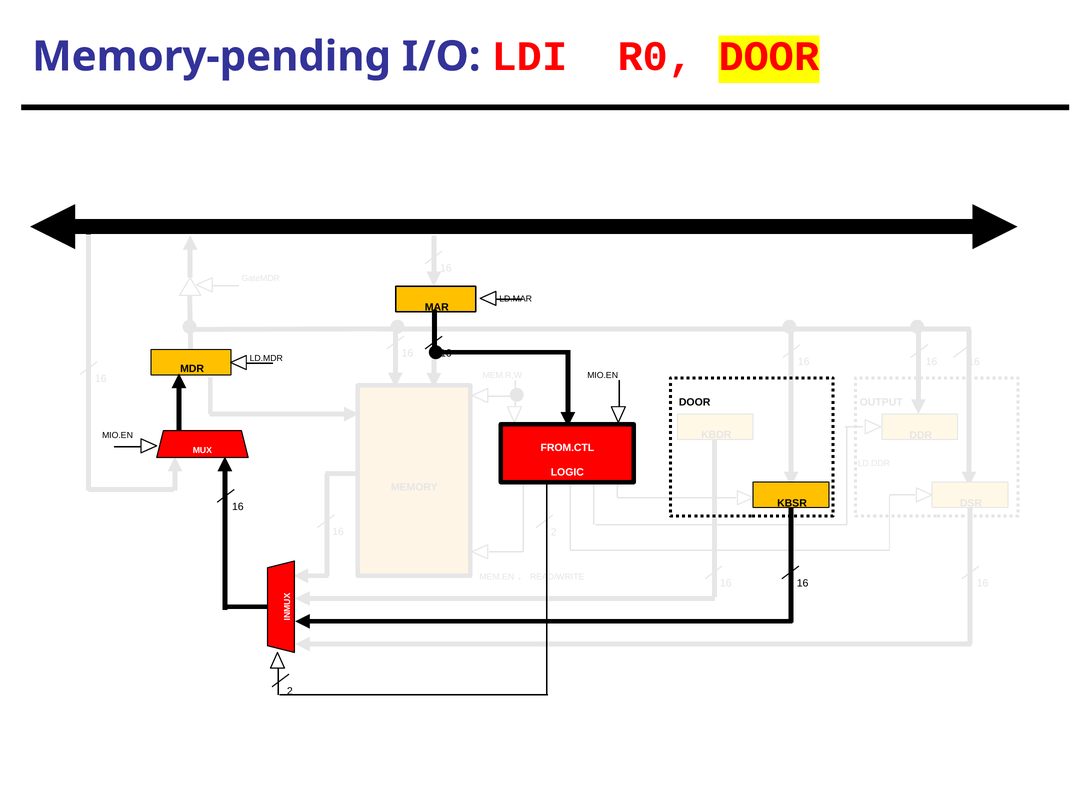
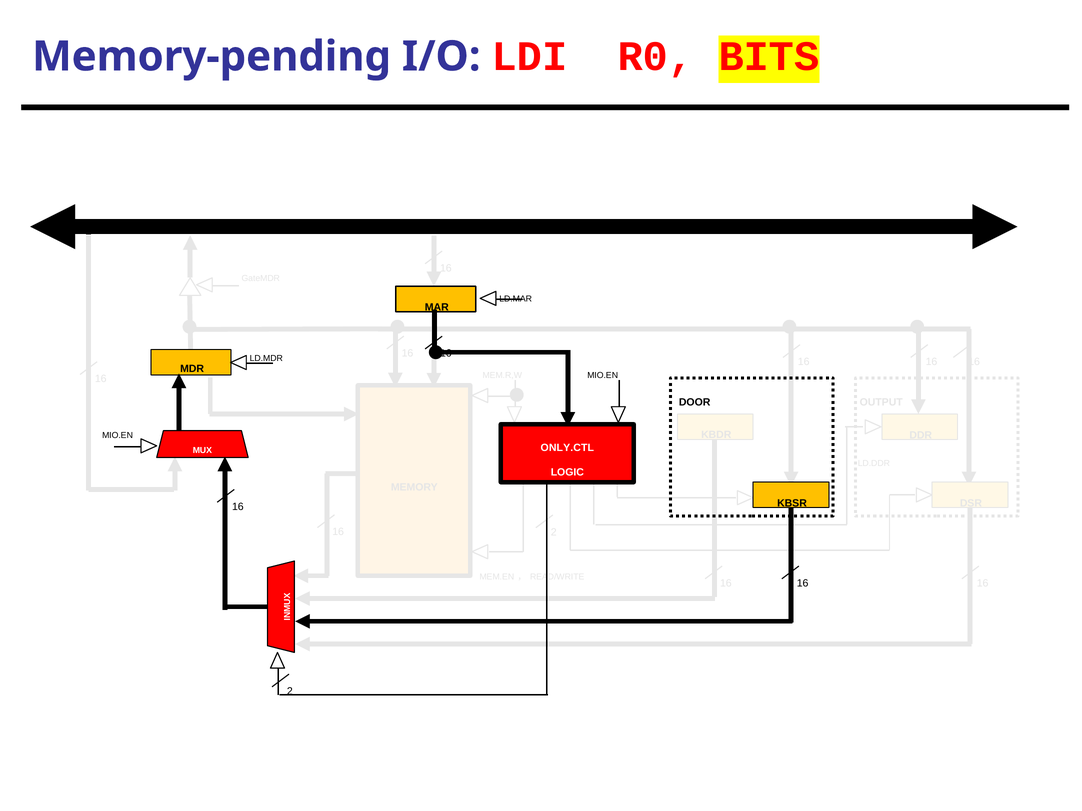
R0 DOOR: DOOR -> BITS (769, 57)
FROM.CTL: FROM.CTL -> ONLY.CTL (567, 448)
